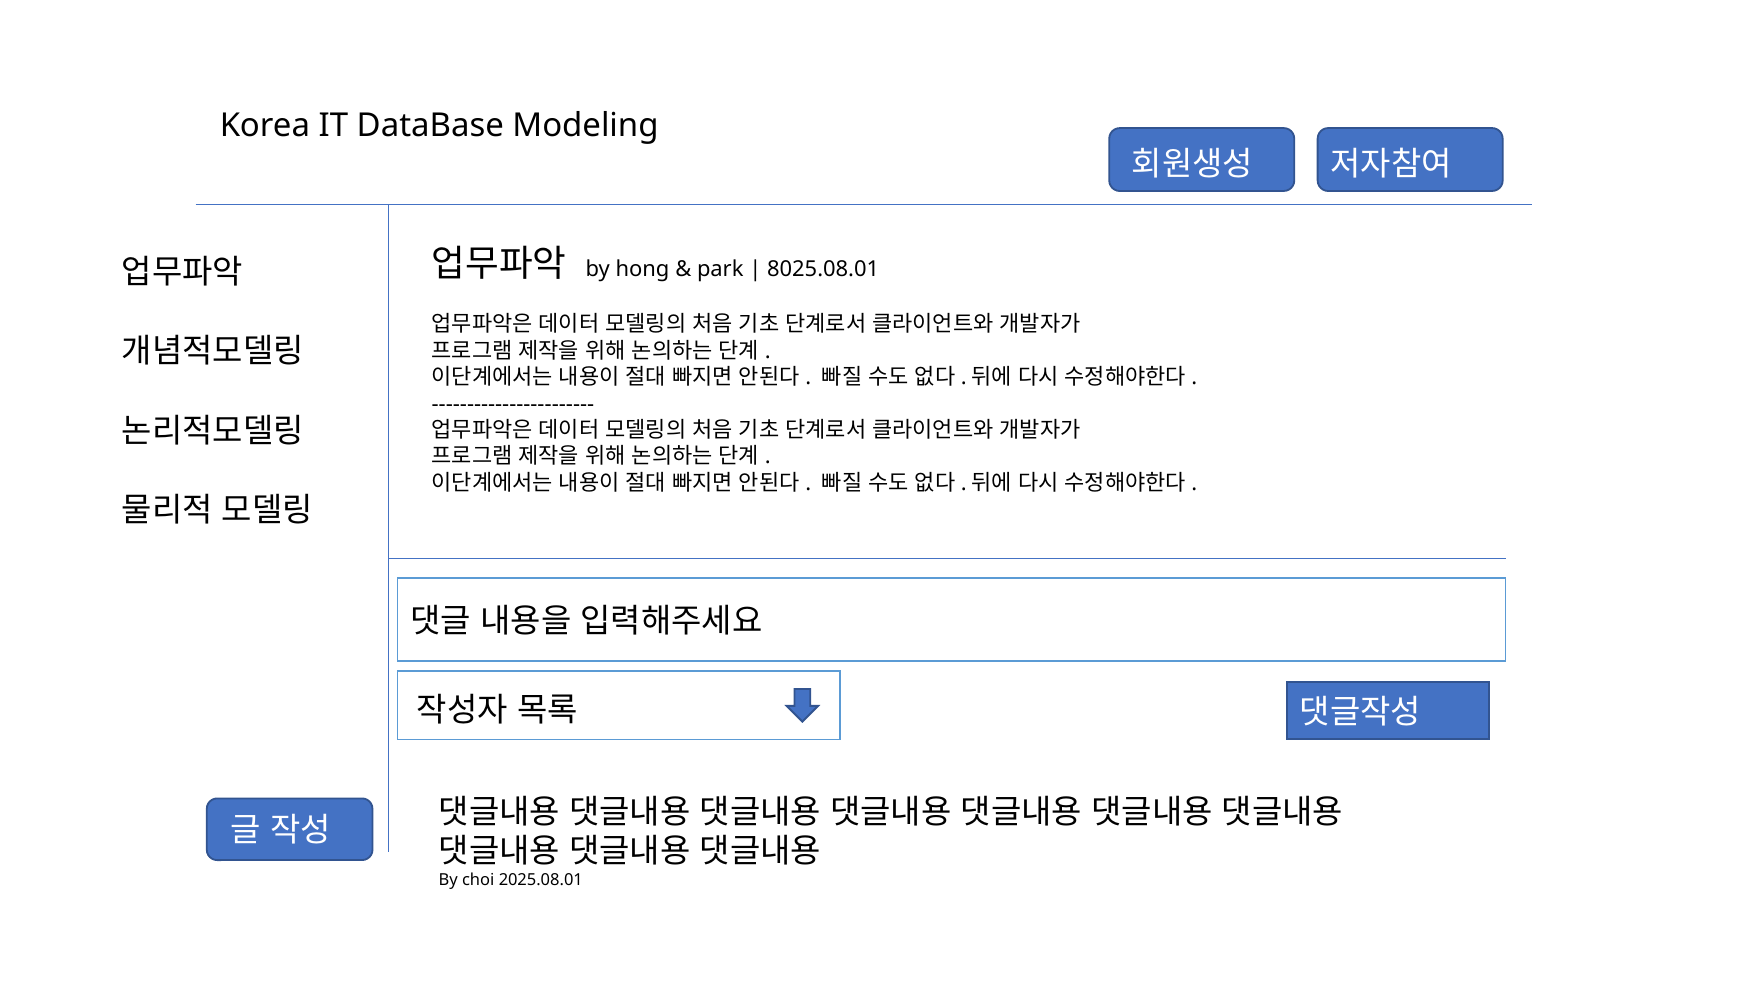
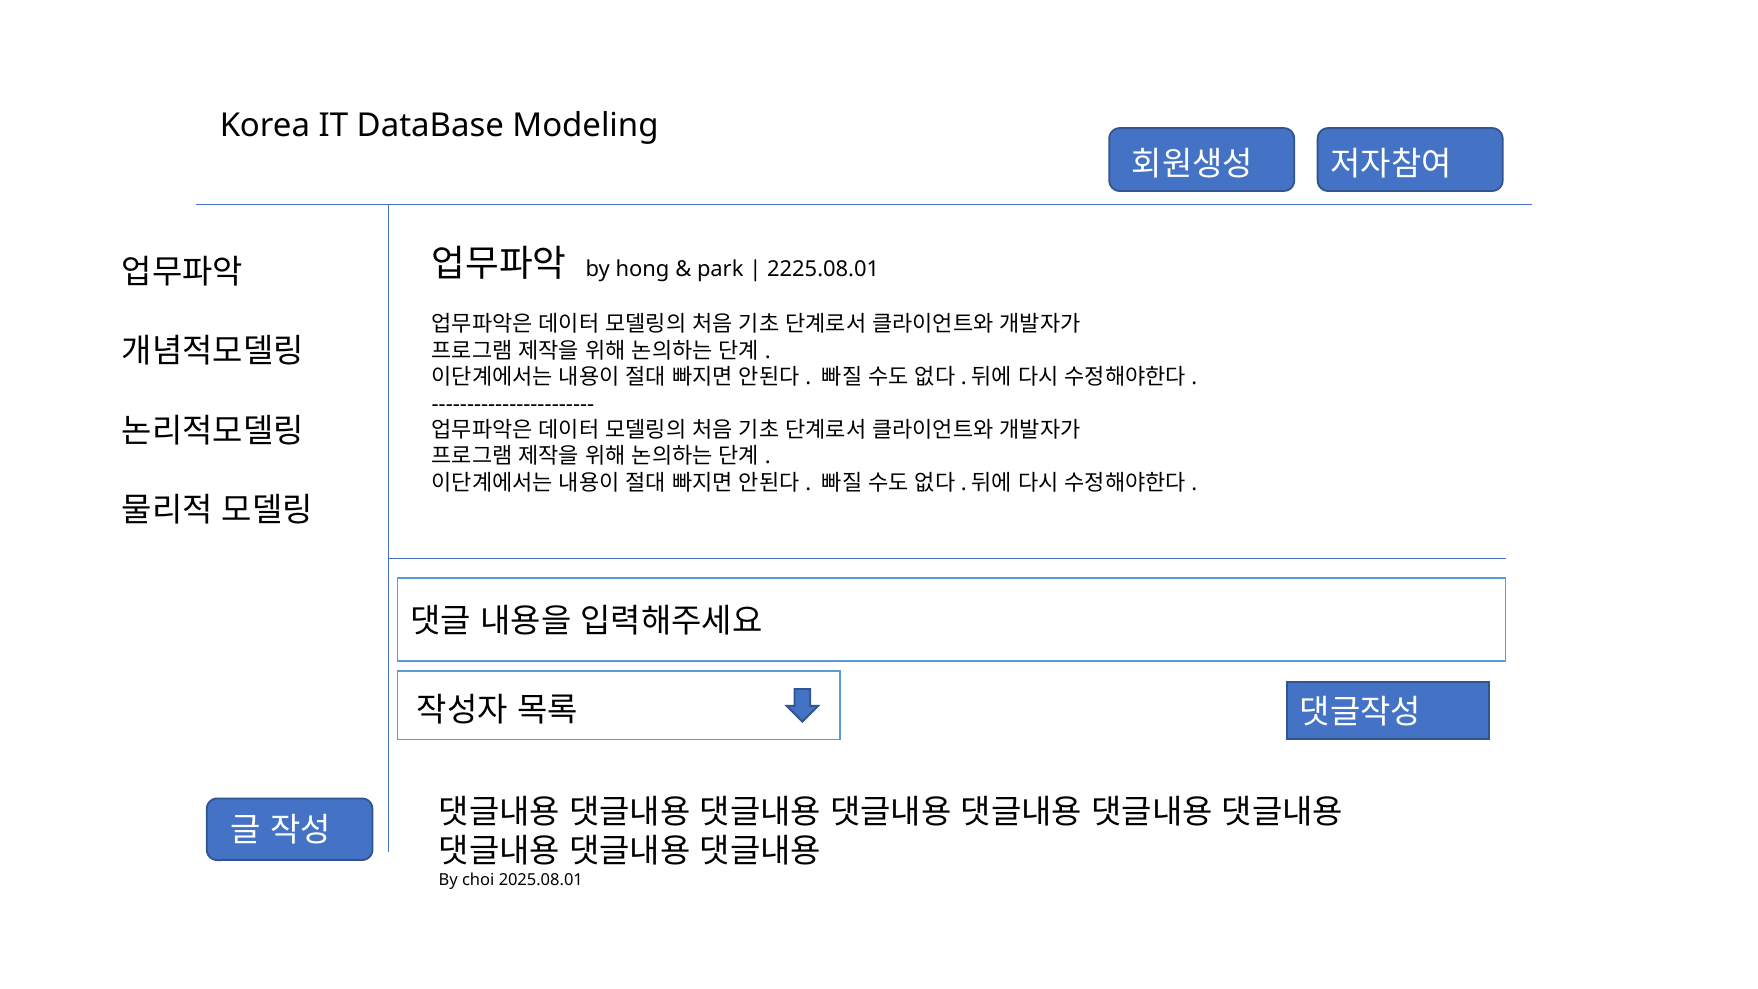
8025.08.01: 8025.08.01 -> 2225.08.01 (823, 269)
